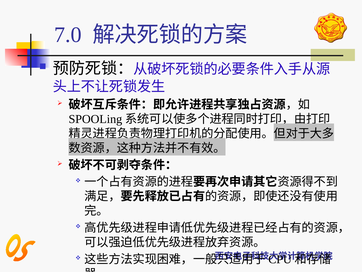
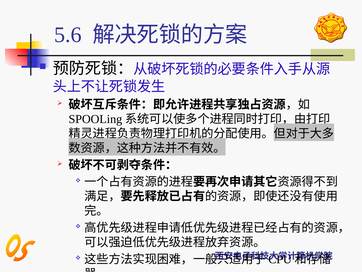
7.0: 7.0 -> 5.6 (68, 35)
